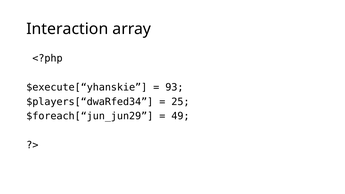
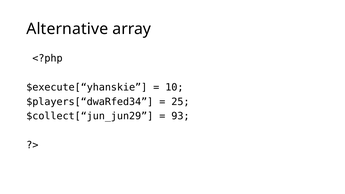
Interaction: Interaction -> Alternative (67, 29)
93: 93 -> 10 (174, 87)
$foreach[“jun_jun29: $foreach[“jun_jun29 -> $collect[“jun_jun29 (90, 116)
49: 49 -> 93 (180, 116)
